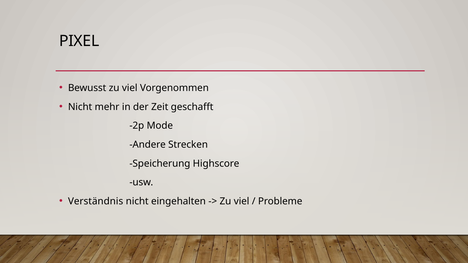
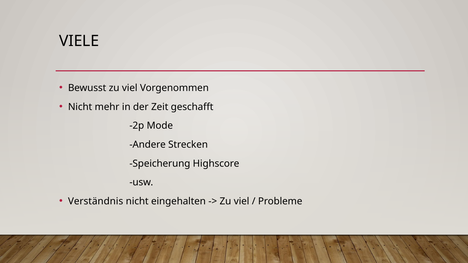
PIXEL: PIXEL -> VIELE (79, 41)
